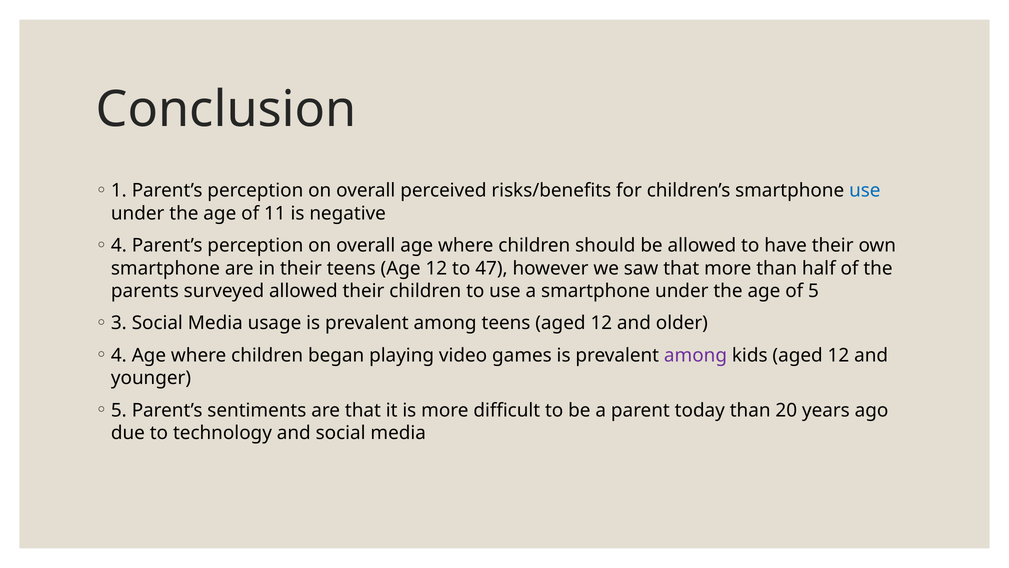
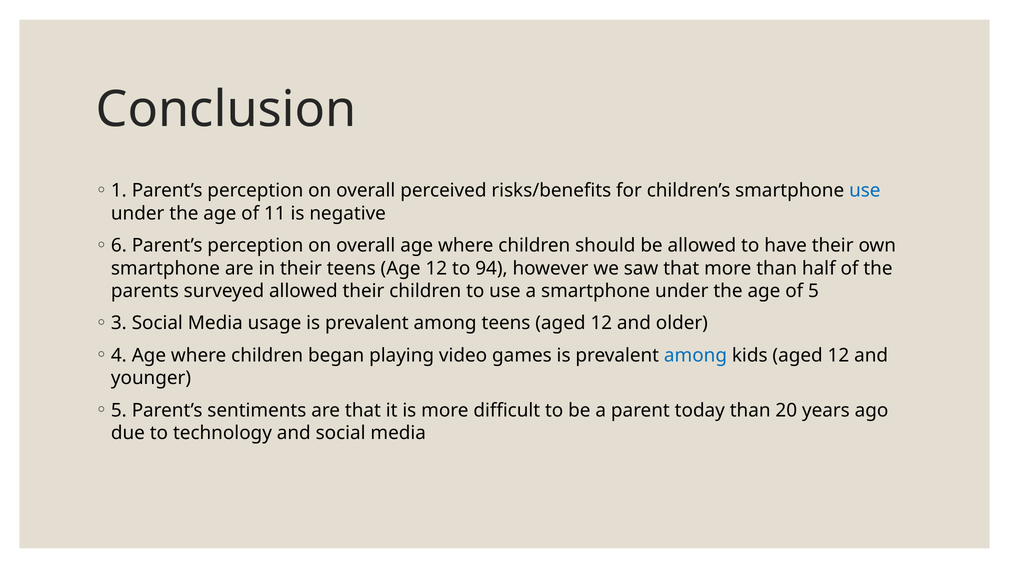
4: 4 -> 6 (119, 245)
47: 47 -> 94 (491, 268)
among colour: purple -> blue (696, 355)
